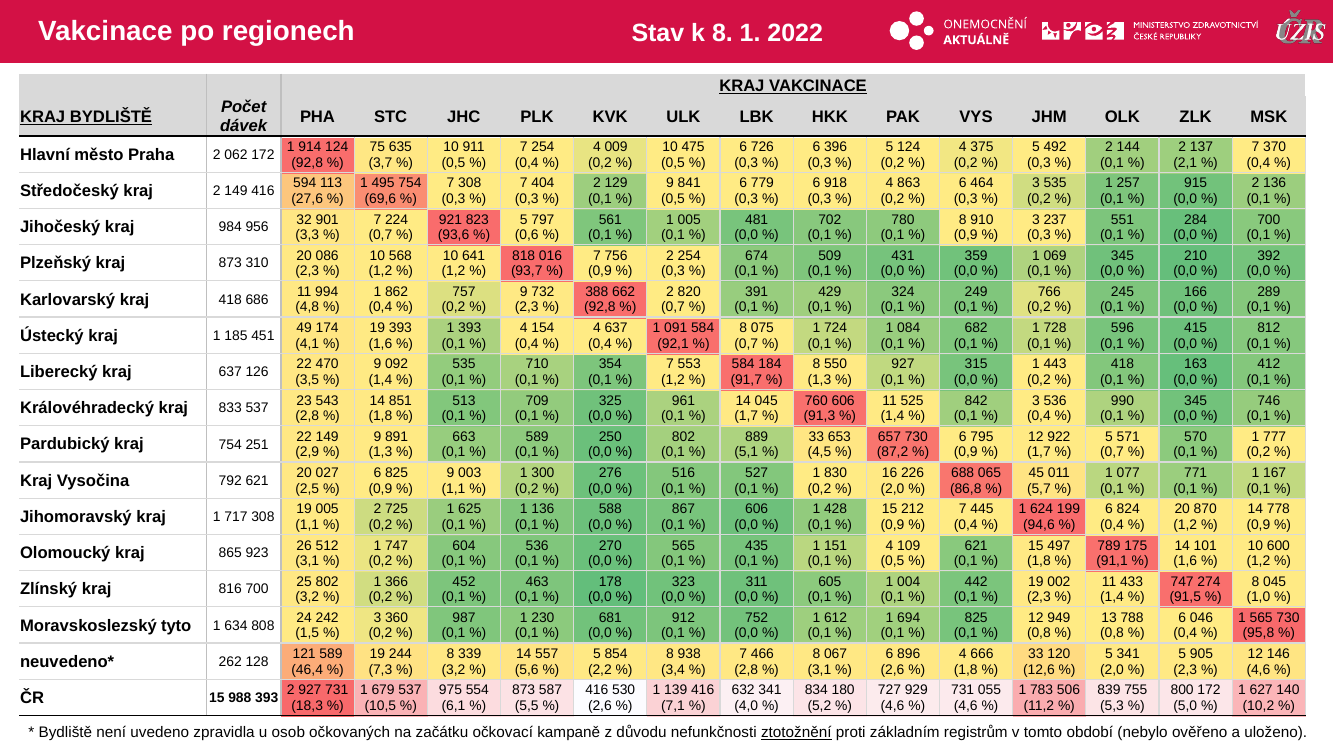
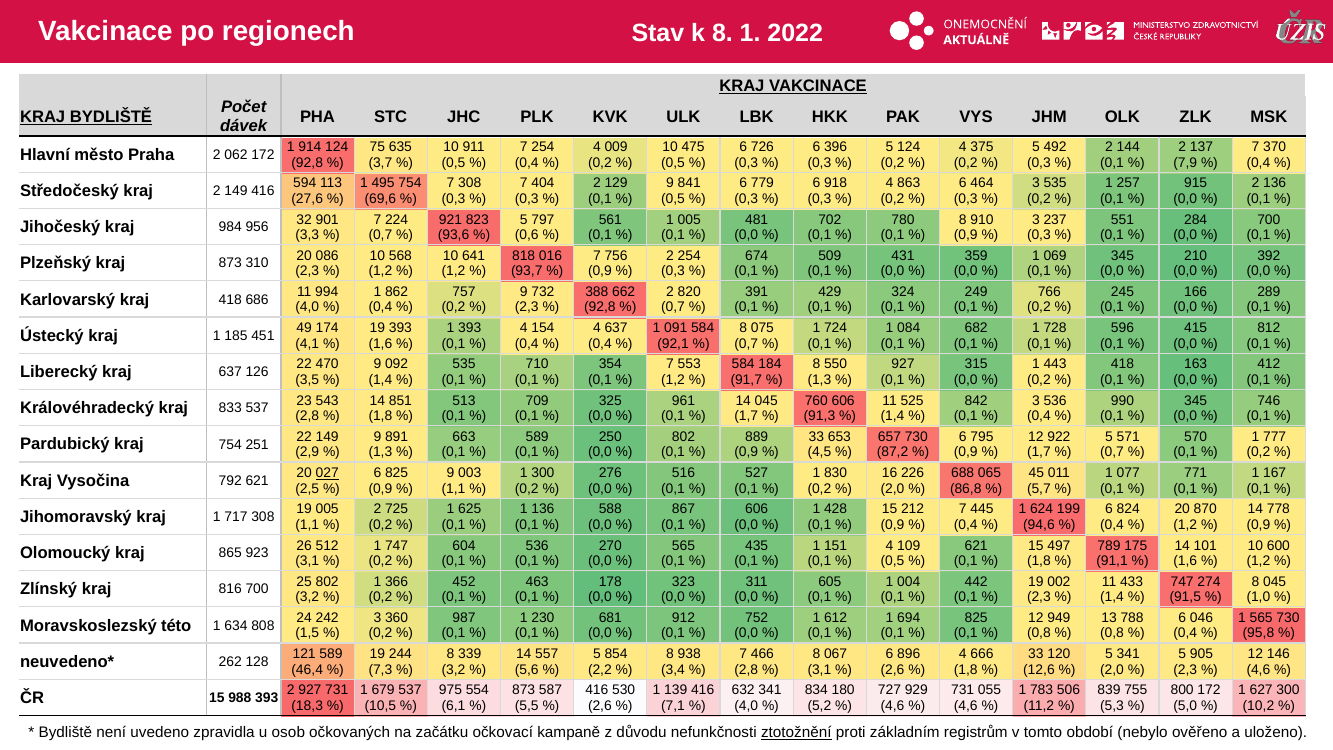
2,1: 2,1 -> 7,9 (1185, 162)
4,8: 4,8 -> 4,0 (307, 307)
5,1: 5,1 -> 0,9 (746, 452)
027 underline: none -> present (327, 473)
tyto: tyto -> této (176, 625)
627 140: 140 -> 300 (1288, 690)
